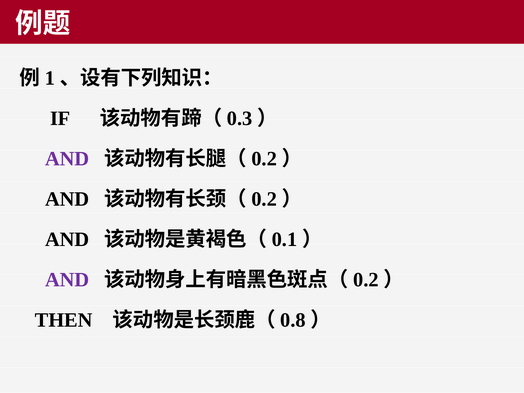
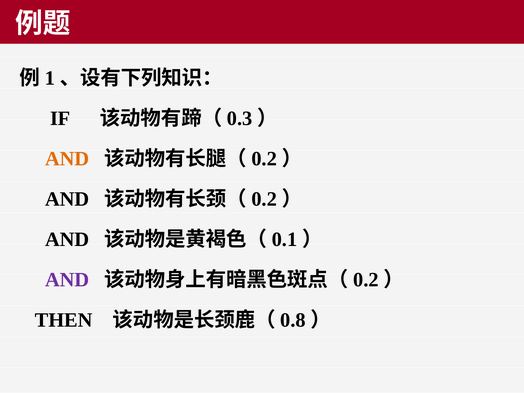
AND colour: purple -> orange (67, 159)
